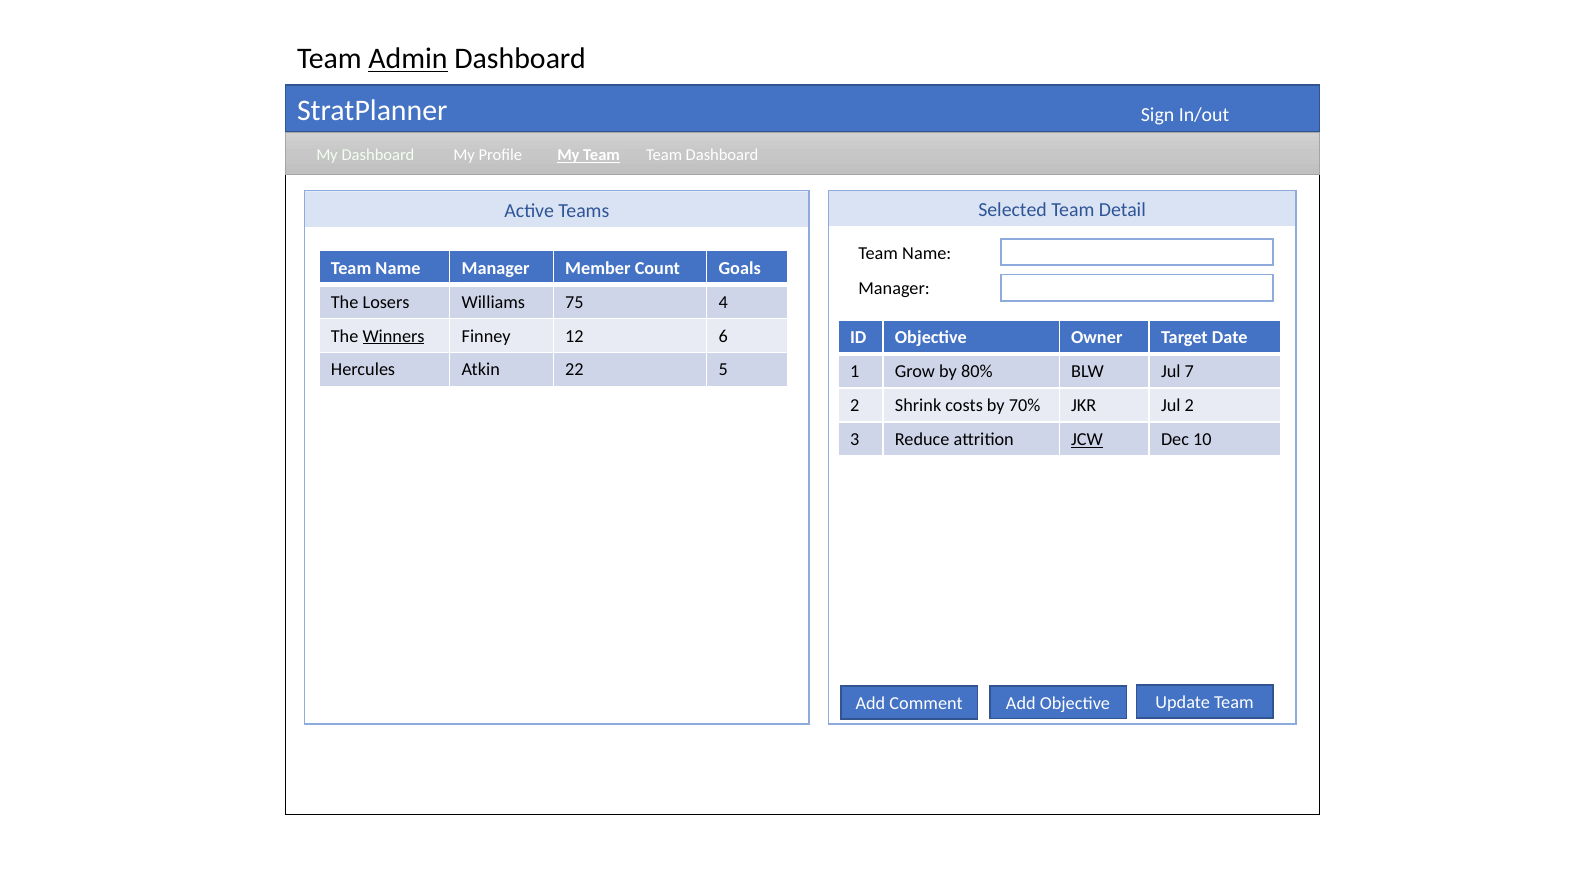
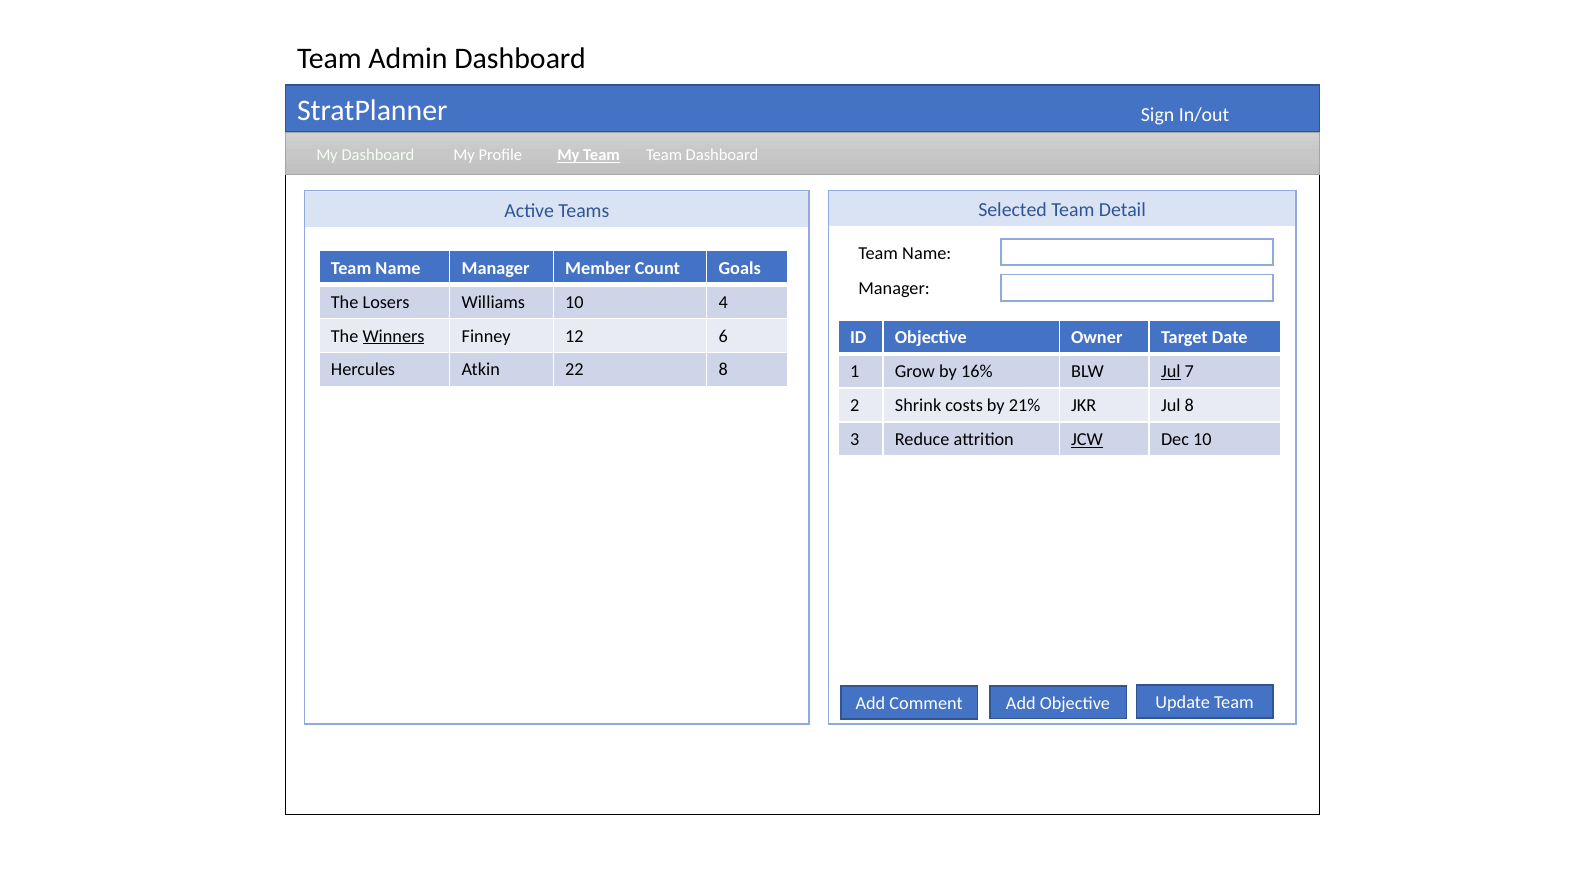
Admin underline: present -> none (408, 59)
Williams 75: 75 -> 10 (574, 302)
22 5: 5 -> 8 (723, 370)
80%: 80% -> 16% (977, 372)
Jul underline: none -> present (1171, 372)
70%: 70% -> 21% (1025, 405)
Jul 2: 2 -> 8 (1189, 405)
